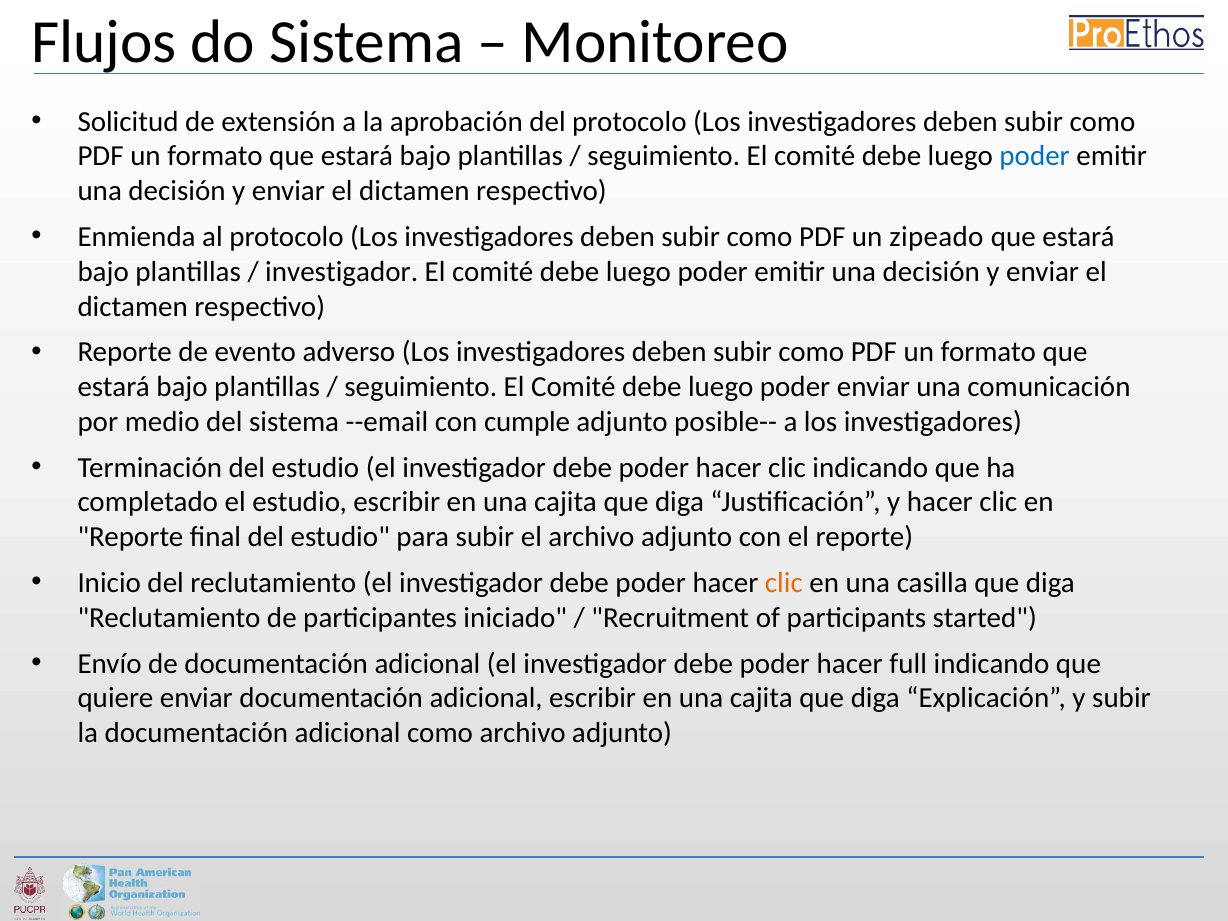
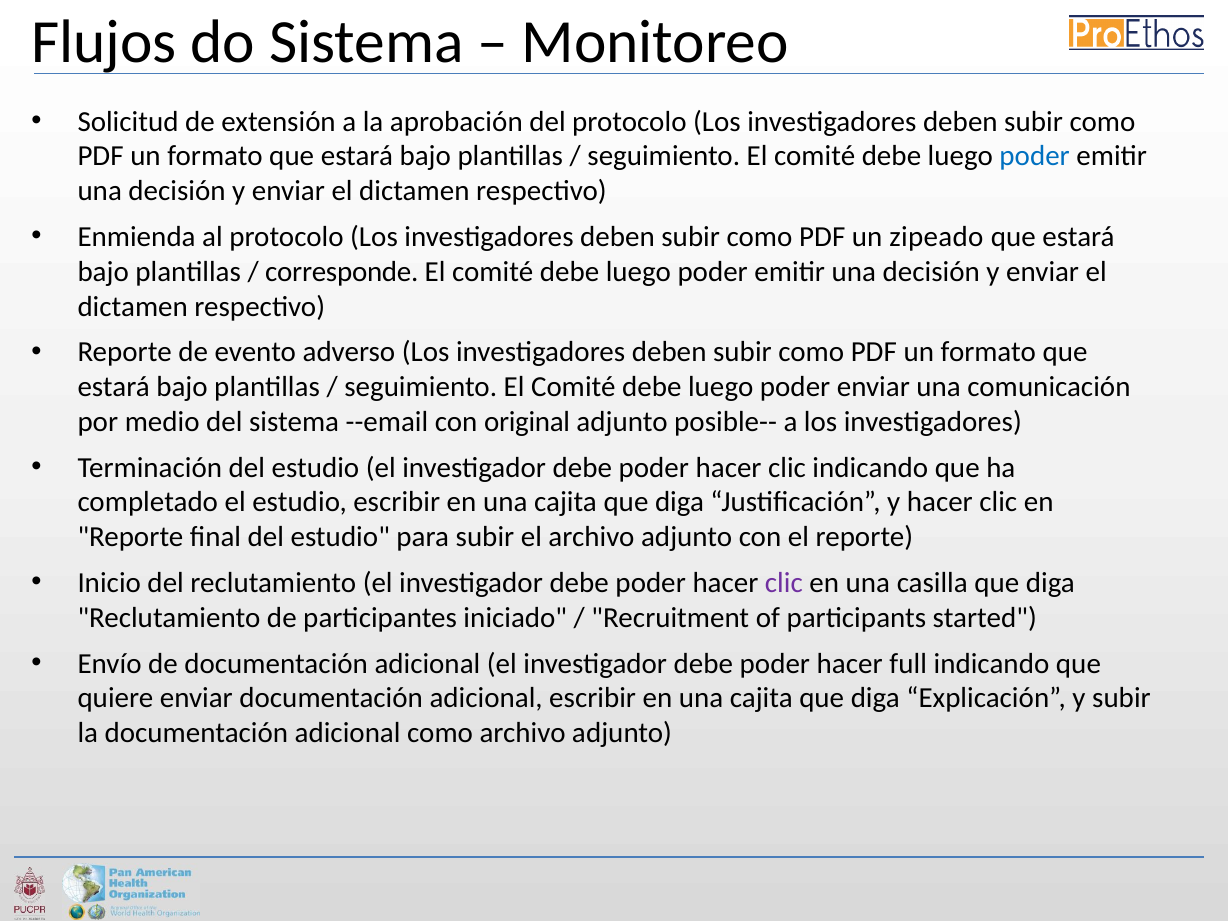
investigador: investigador -> corresponde (342, 272)
cumple: cumple -> original (527, 422)
clic colour: orange -> purple (784, 583)
